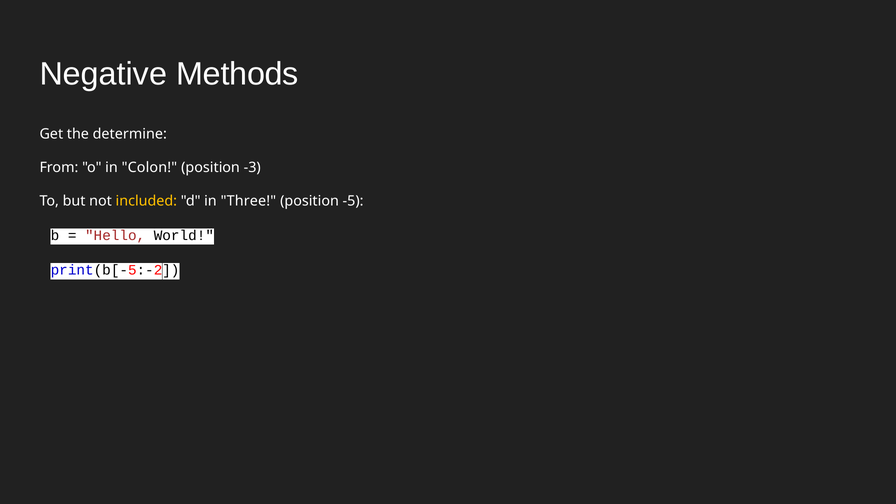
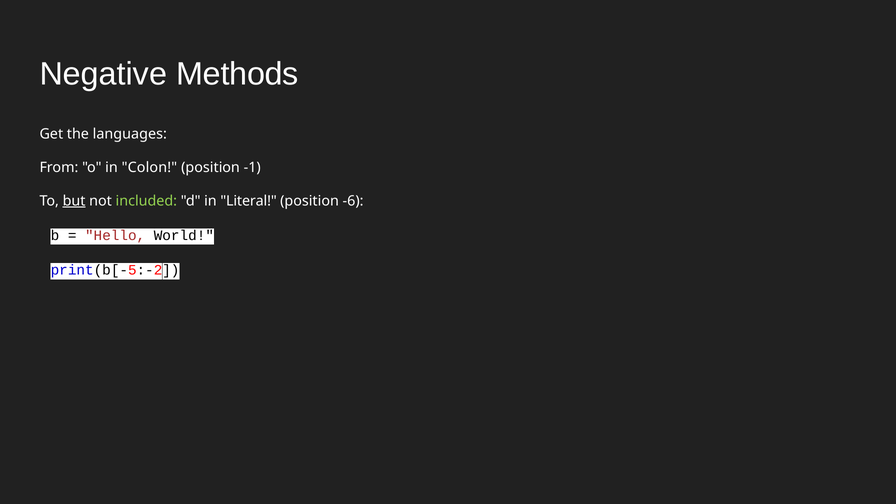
determine: determine -> languages (130, 134)
-3: -3 -> -1 (252, 167)
but underline: none -> present (74, 201)
included colour: yellow -> light green (146, 201)
Three: Three -> Literal (249, 201)
-5: -5 -> -6 (353, 201)
